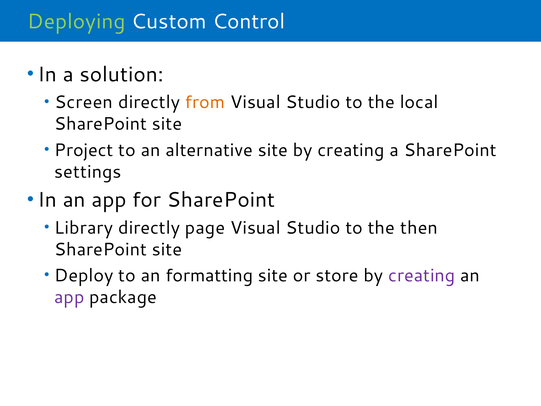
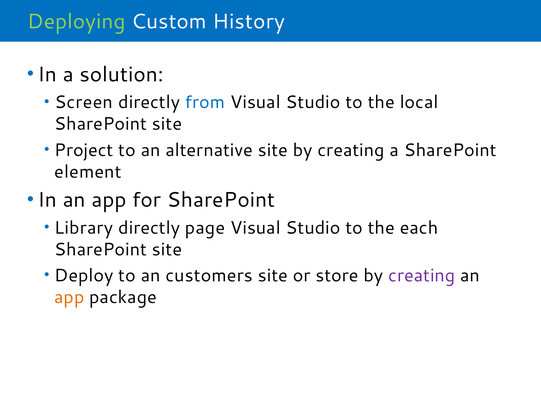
Control: Control -> History (249, 21)
from colour: orange -> blue (205, 102)
settings: settings -> element (88, 172)
then: then -> each (419, 228)
formatting: formatting -> customers (209, 275)
app colour: purple -> orange (69, 297)
